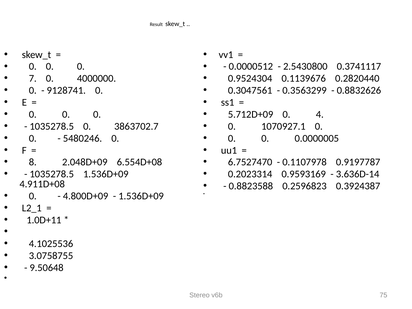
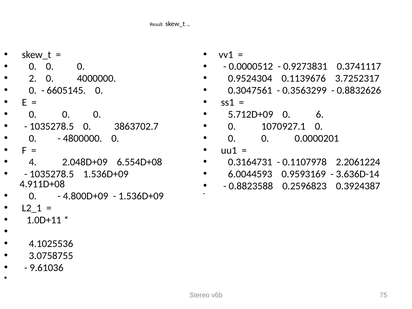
2.5430800: 2.5430800 -> 0.9273831 (305, 67)
7: 7 -> 2 (33, 79)
0.2820440: 0.2820440 -> 3.7252317 (357, 79)
9128741: 9128741 -> 6605145 (66, 91)
4: 4 -> 6 (320, 114)
5480246: 5480246 -> 4800000 (83, 138)
0.0000005: 0.0000005 -> 0.0000201 (317, 138)
8: 8 -> 4 (33, 162)
6.7527470: 6.7527470 -> 0.3164731 (250, 162)
0.9197787: 0.9197787 -> 2.2061224 (358, 162)
0.2023314: 0.2023314 -> 6.0044593 (250, 174)
9.50648: 9.50648 -> 9.61036 (47, 268)
